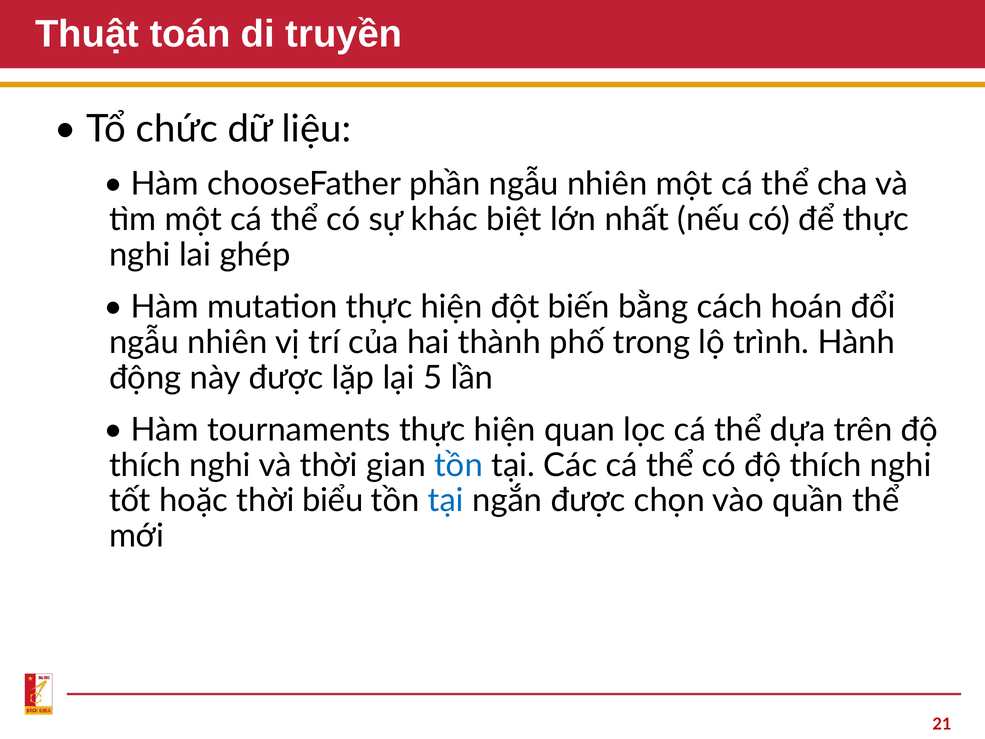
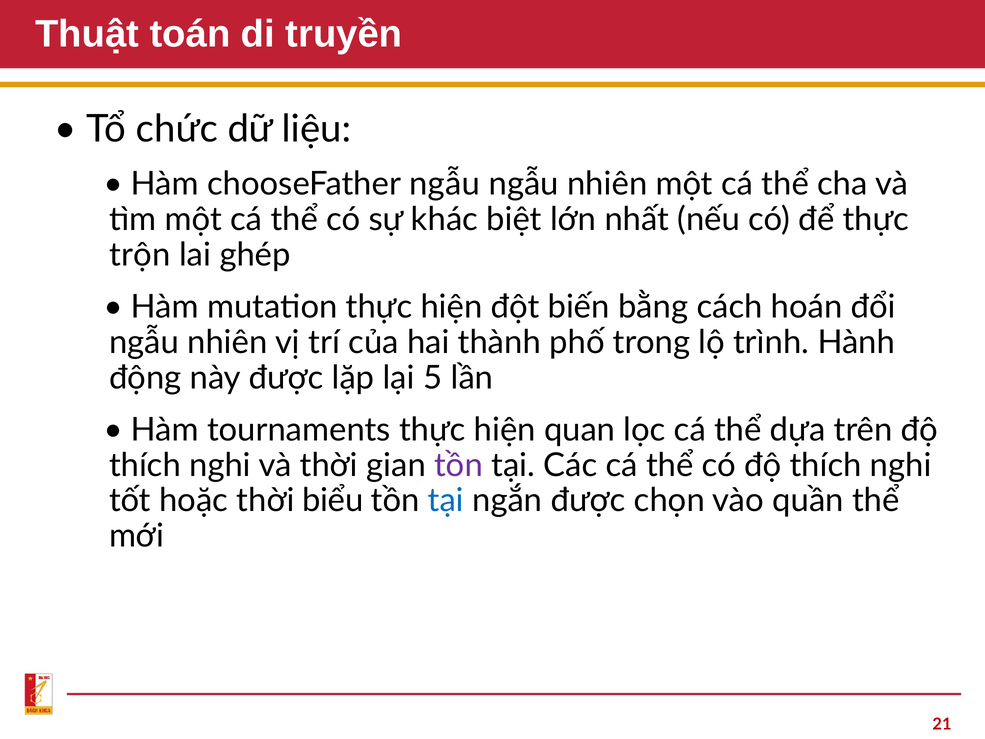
chooseFather phần: phần -> ngẫu (445, 184)
nghi: nghi -> trộn (140, 255)
tồn colour: blue -> purple (459, 465)
